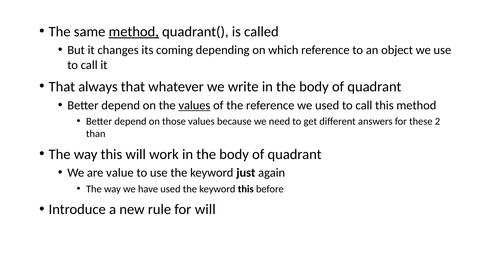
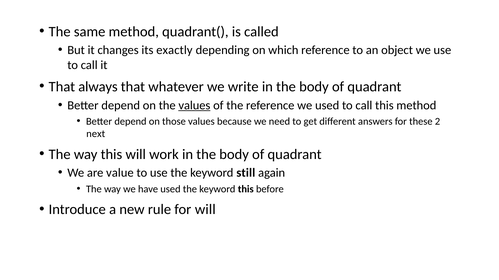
method underline: present -> none (134, 32)
coming: coming -> exactly (174, 50)
than: than -> next (96, 134)
just: just -> still (246, 173)
